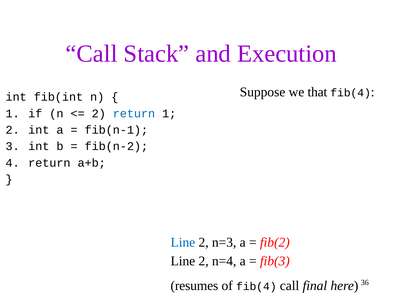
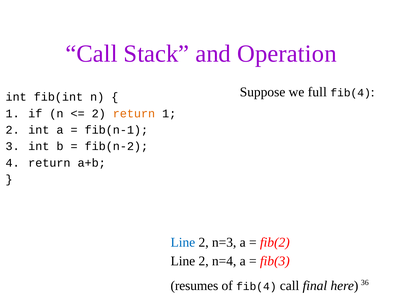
Execution: Execution -> Operation (287, 54)
that: that -> full (317, 92)
return colour: blue -> orange (134, 114)
